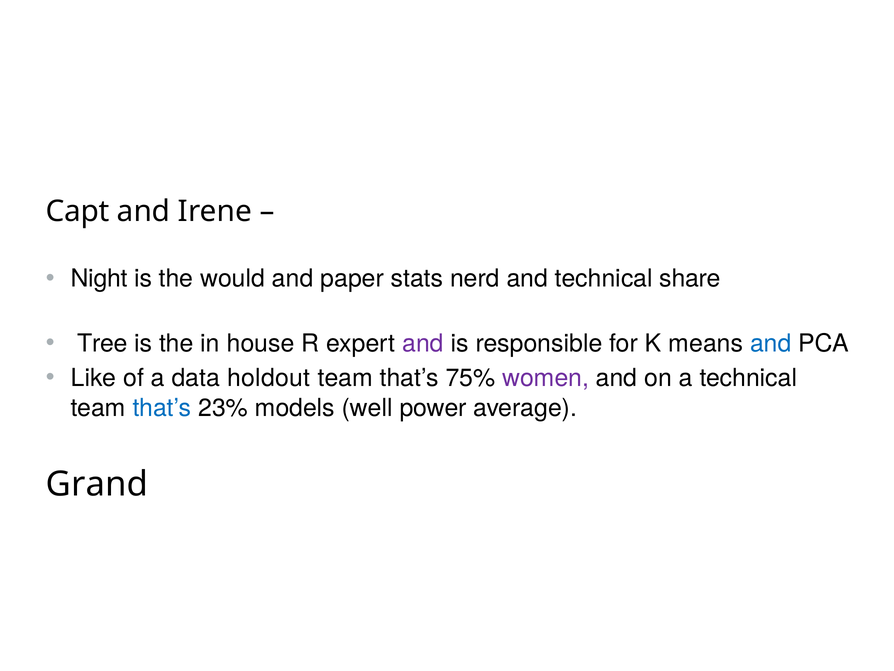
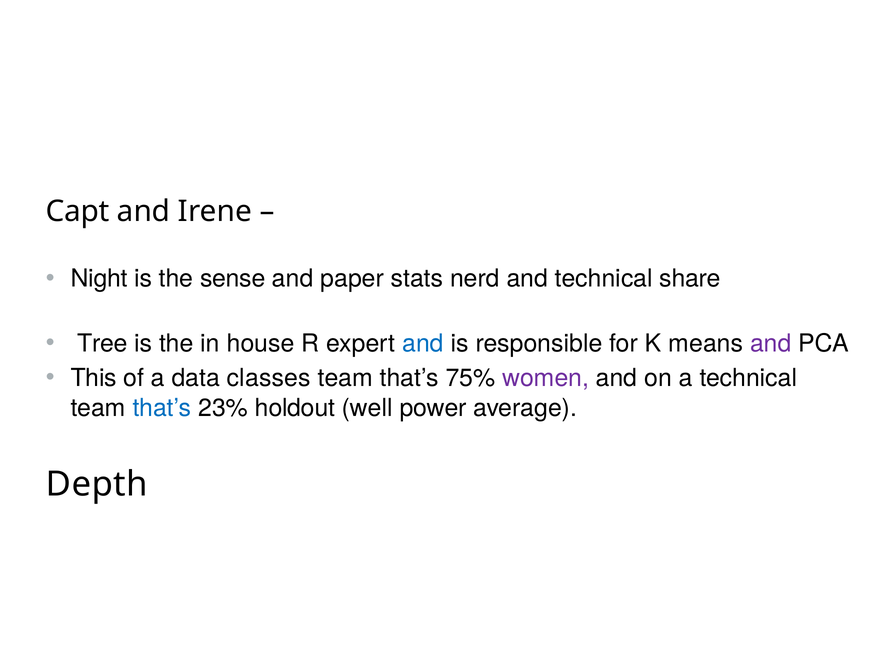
would: would -> sense (233, 279)
and colour: purple -> blue (423, 343)
and colour: blue -> purple (771, 343)
Like: Like -> This (94, 378)
holdout: holdout -> classes (269, 378)
models: models -> holdout (295, 408)
Grand: Grand -> Depth (97, 484)
